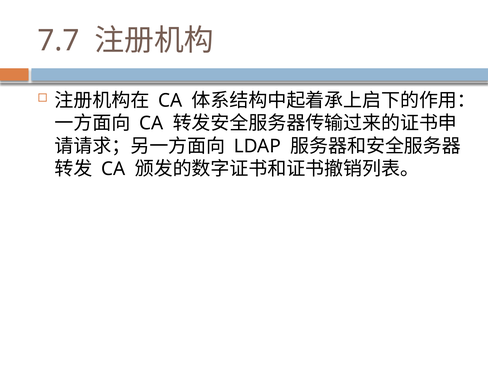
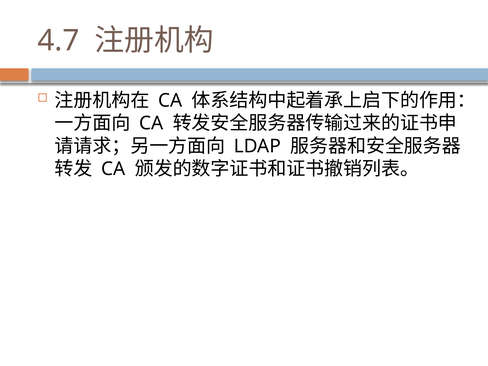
7.7: 7.7 -> 4.7 (59, 41)
